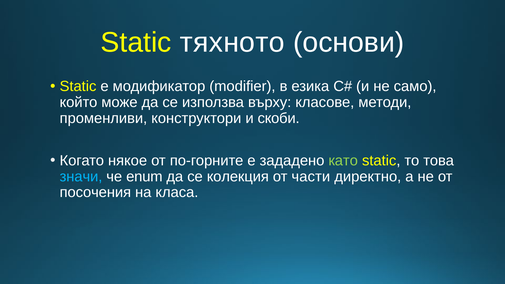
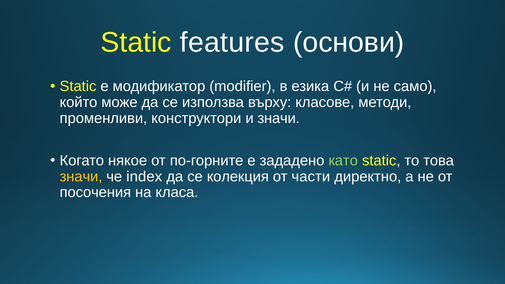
тяхното: тяхното -> features (232, 42)
и скоби: скоби -> значи (279, 118)
значи colour: light blue -> yellow (81, 177)
enum: enum -> index (144, 177)
